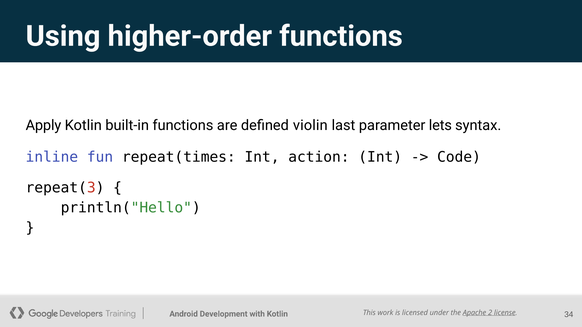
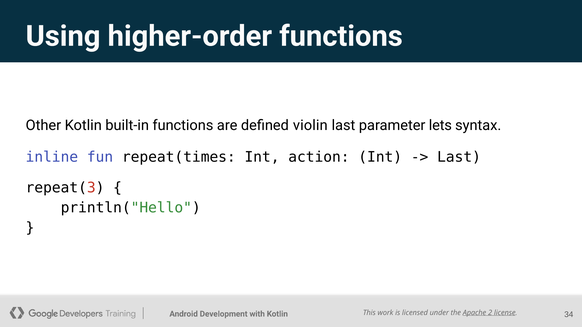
Apply: Apply -> Other (43, 125)
Code: Code -> Last (459, 157)
